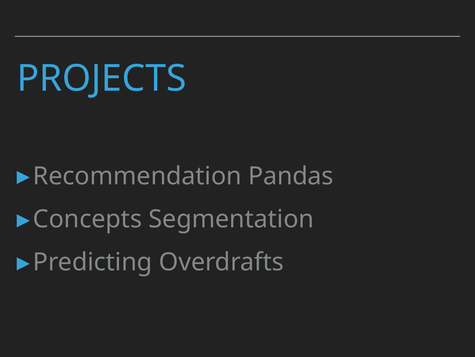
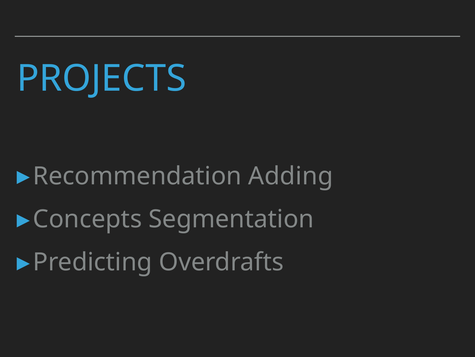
Pandas: Pandas -> Adding (291, 176)
